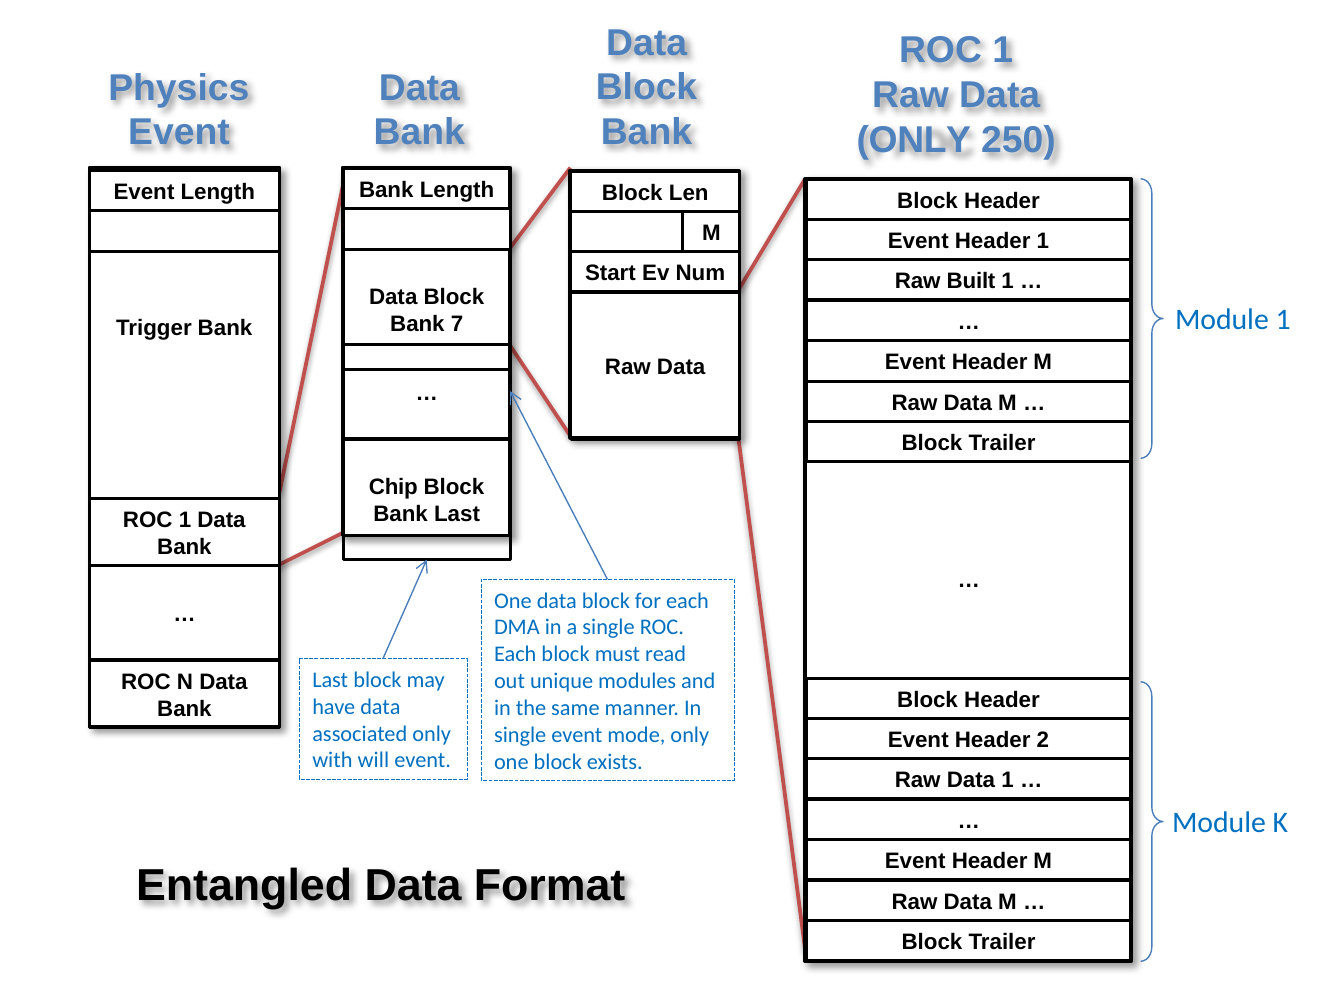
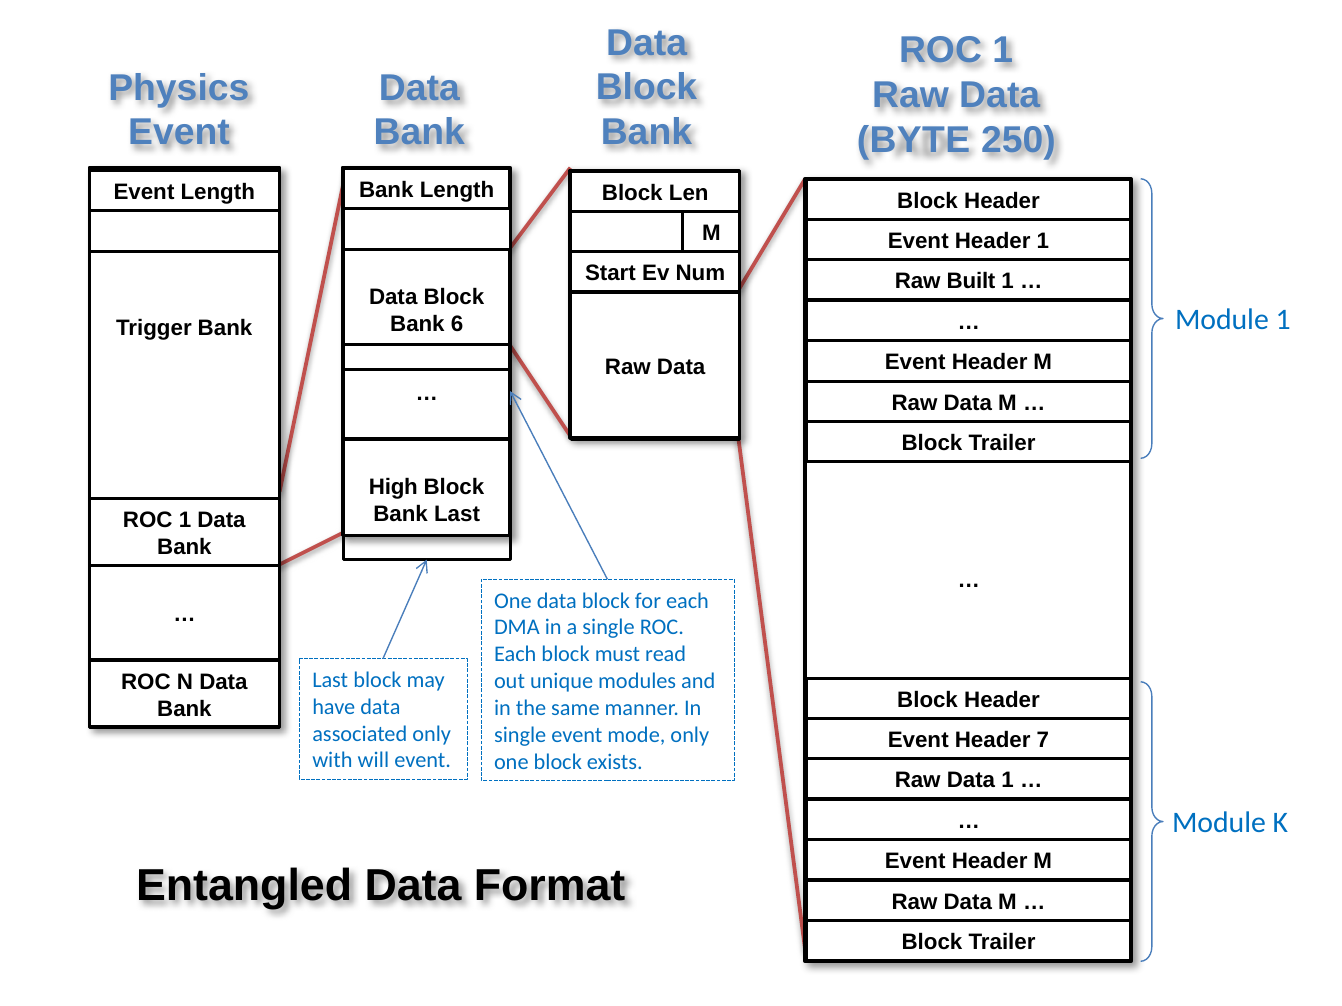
ONLY: ONLY -> BYTE (913, 140)
7: 7 -> 6 (457, 324)
Chip: Chip -> High (393, 488)
2: 2 -> 7 (1043, 740)
